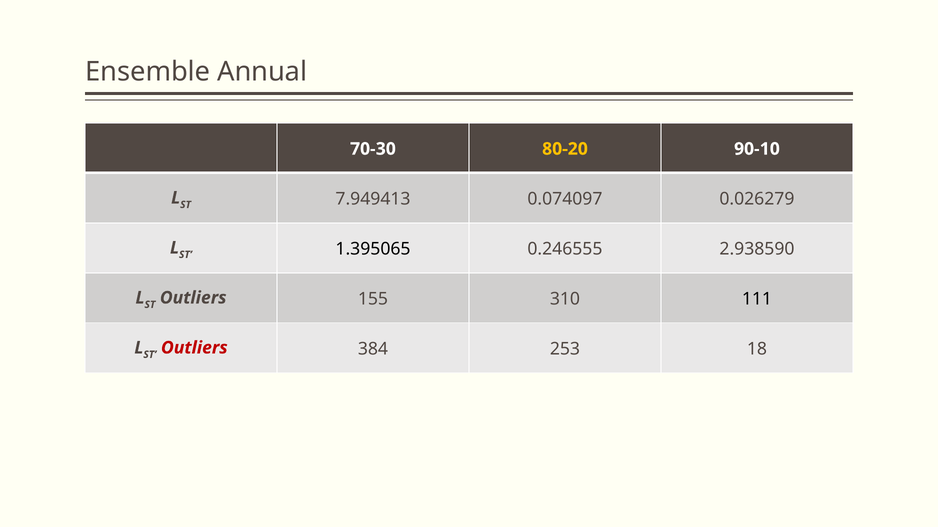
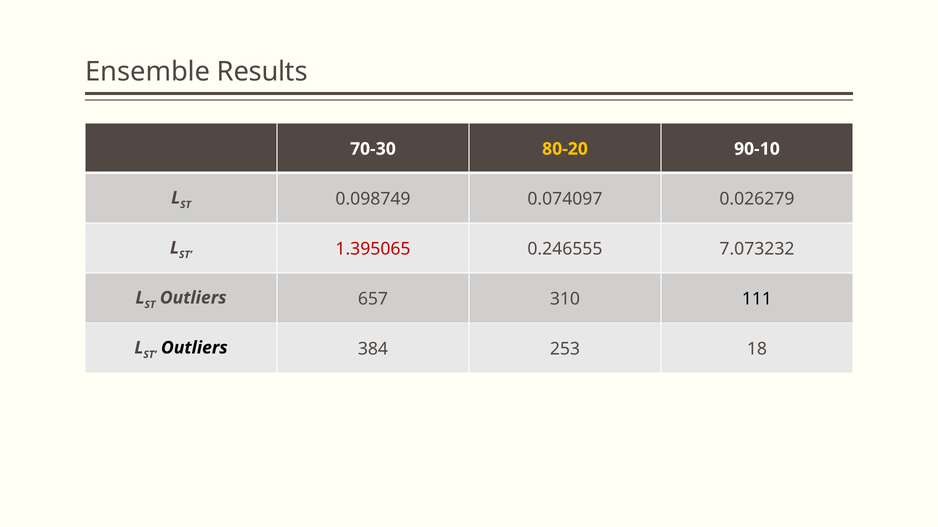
Annual: Annual -> Results (262, 72)
7.949413: 7.949413 -> 0.098749 (373, 199)
1.395065 colour: black -> red (373, 249)
2.938590: 2.938590 -> 7.073232 (757, 249)
155: 155 -> 657 (373, 299)
Outliers colour: red -> black (194, 348)
